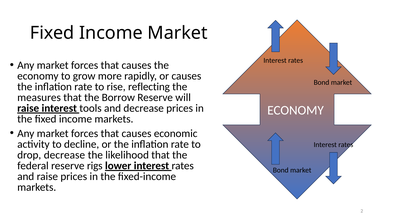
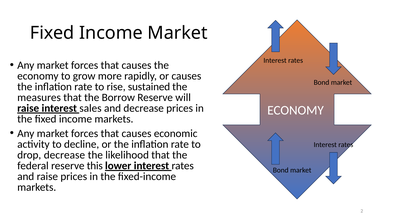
reflecting: reflecting -> sustained (149, 87)
tools: tools -> sales (90, 108)
rigs: rigs -> this (95, 166)
